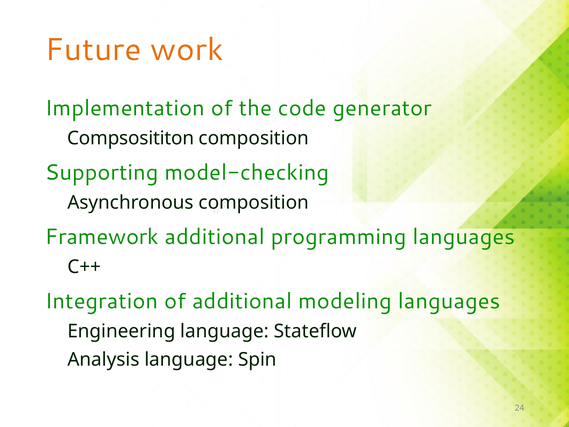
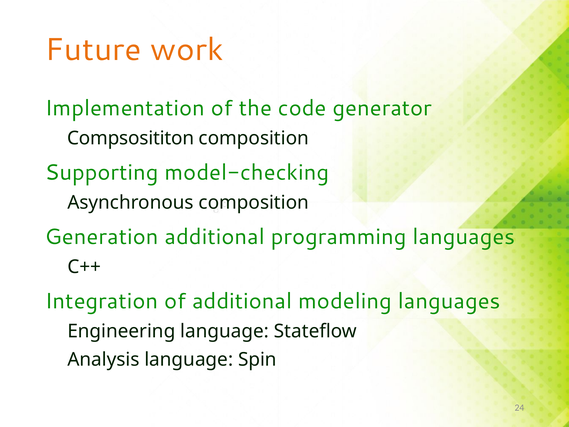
Framework: Framework -> Generation (102, 237)
